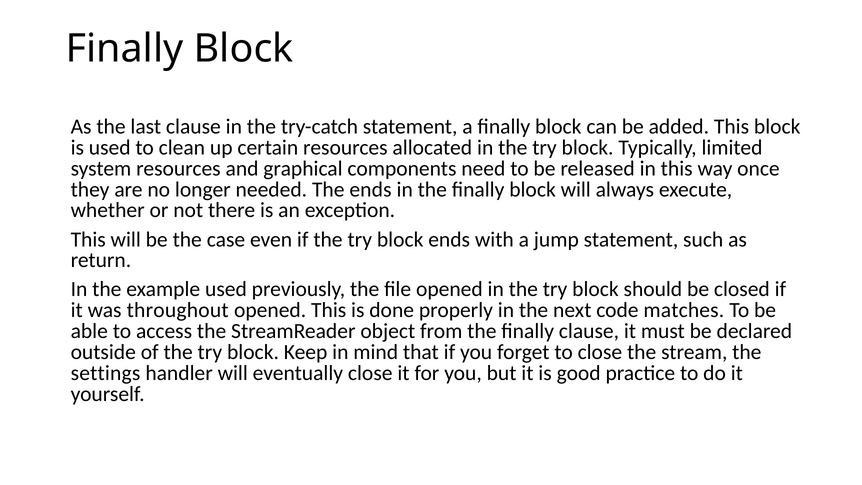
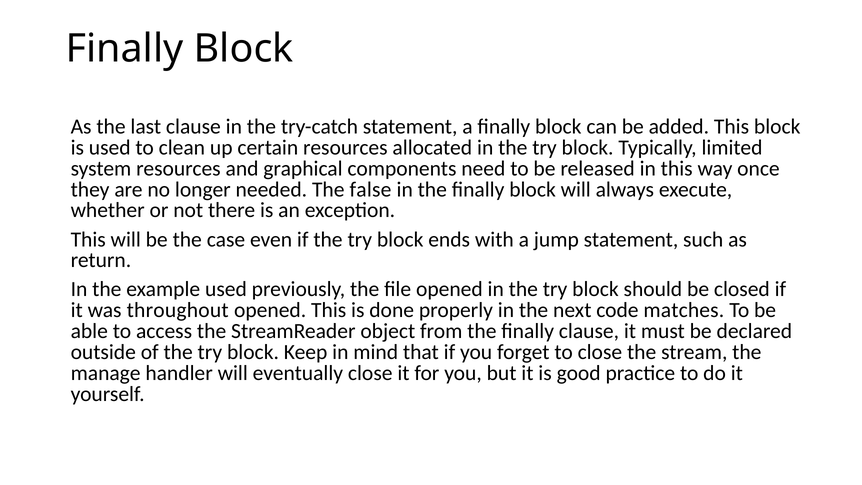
The ends: ends -> false (370, 189)
settings: settings -> manage (106, 373)
